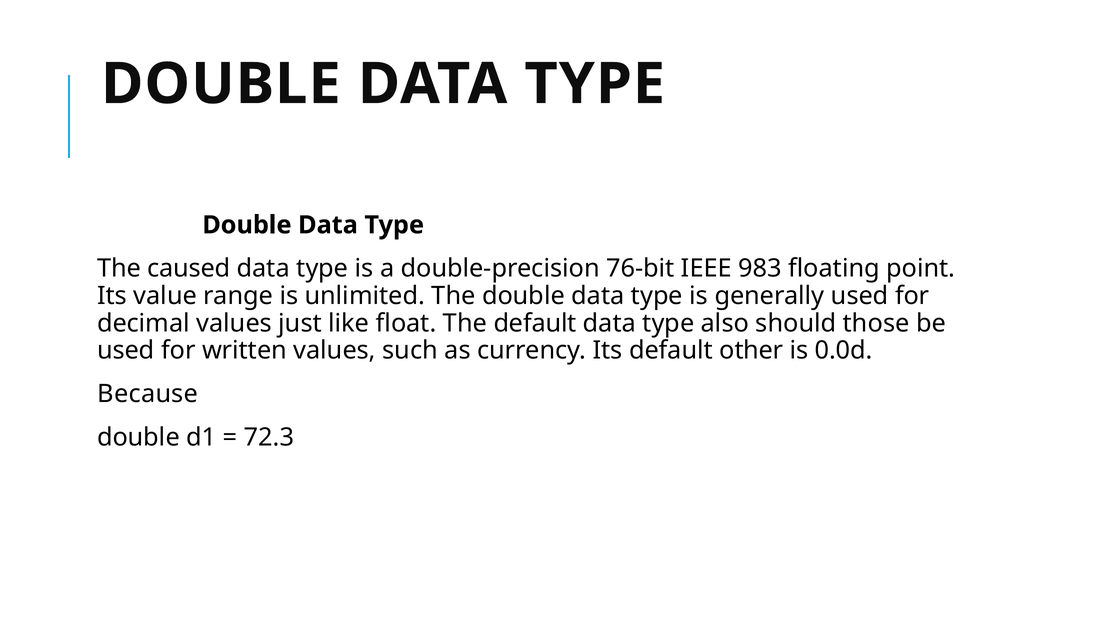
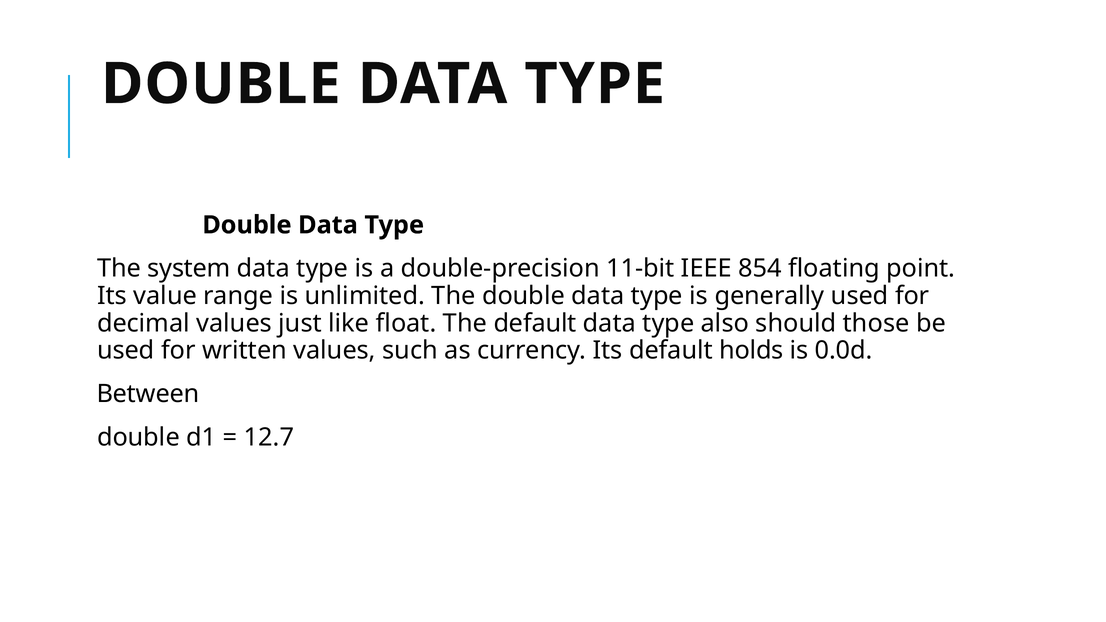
caused: caused -> system (189, 269)
76-bit: 76-bit -> 11-bit (640, 269)
983: 983 -> 854 (760, 269)
other: other -> holds (751, 351)
Because: Because -> Between (148, 394)
72.3: 72.3 -> 12.7 (269, 438)
